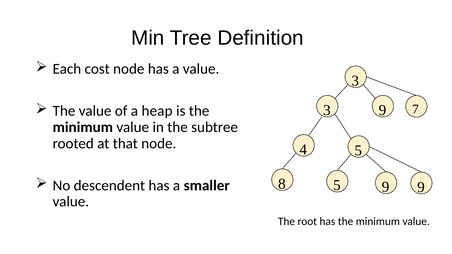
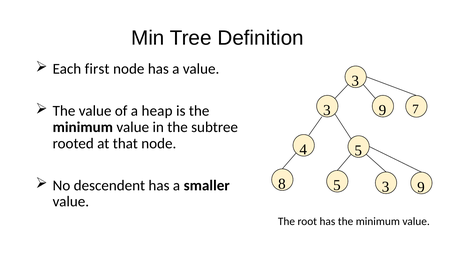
cost: cost -> first (97, 69)
5 9: 9 -> 3 (386, 187)
